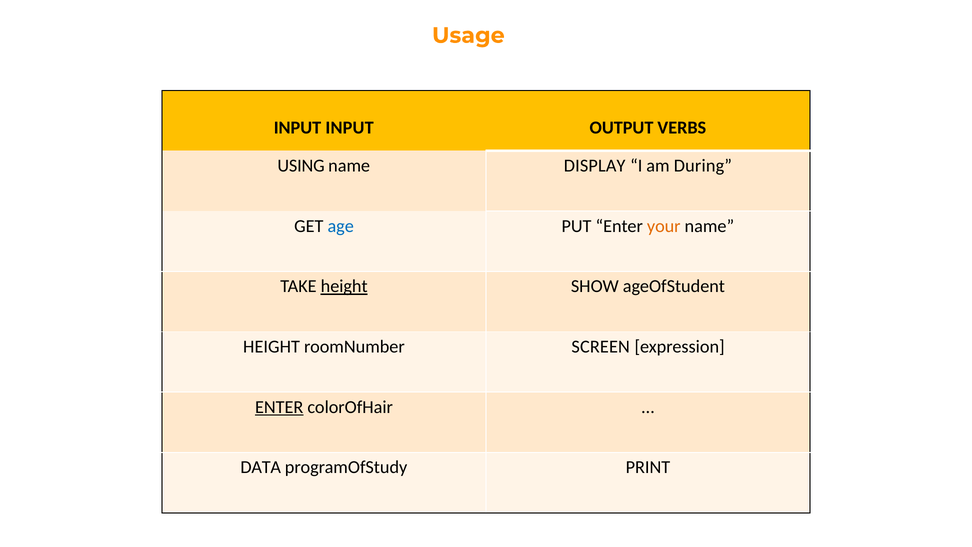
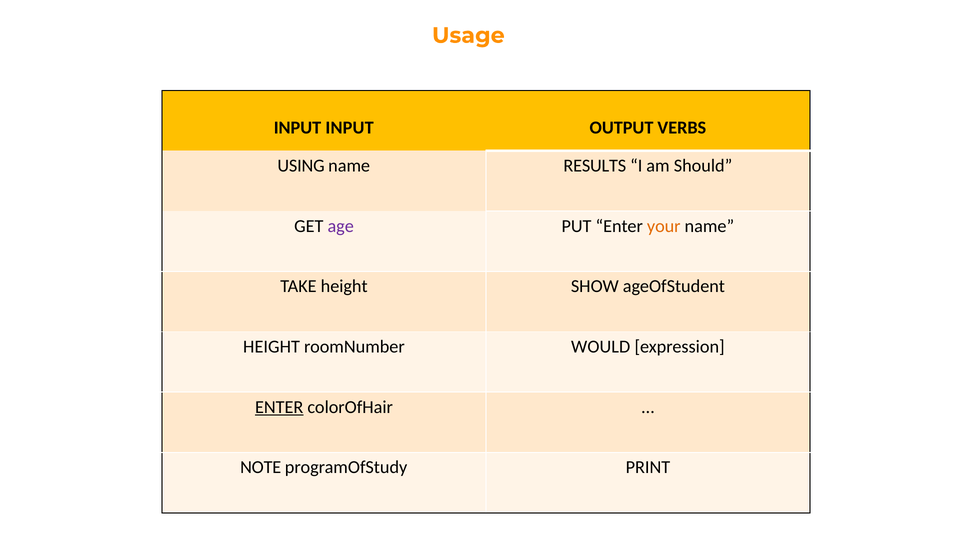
DISPLAY: DISPLAY -> RESULTS (595, 166)
During: During -> Should (703, 166)
age colour: blue -> purple (341, 226)
height underline: present -> none (344, 286)
SCREEN: SCREEN -> WOULD (601, 347)
DATA: DATA -> NOTE (261, 467)
